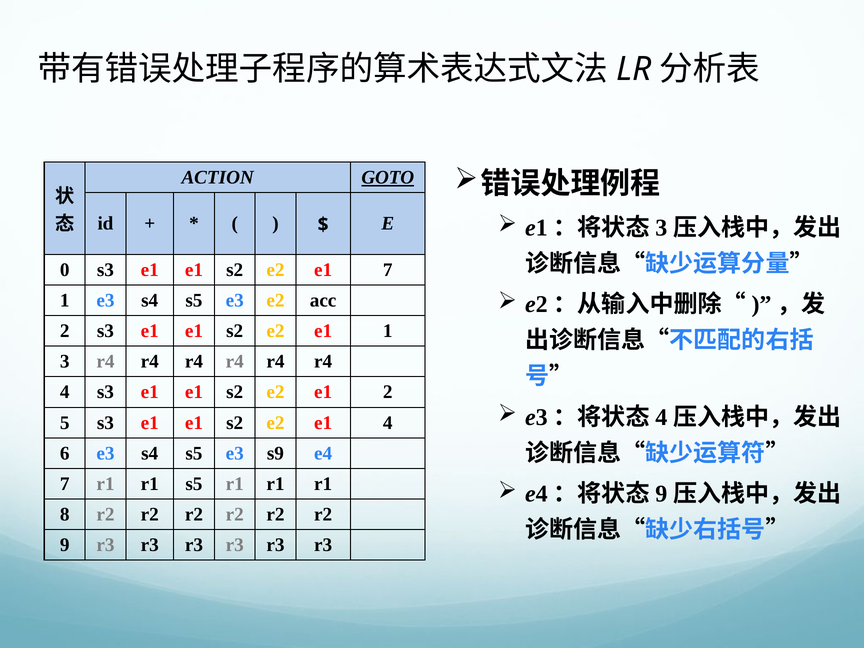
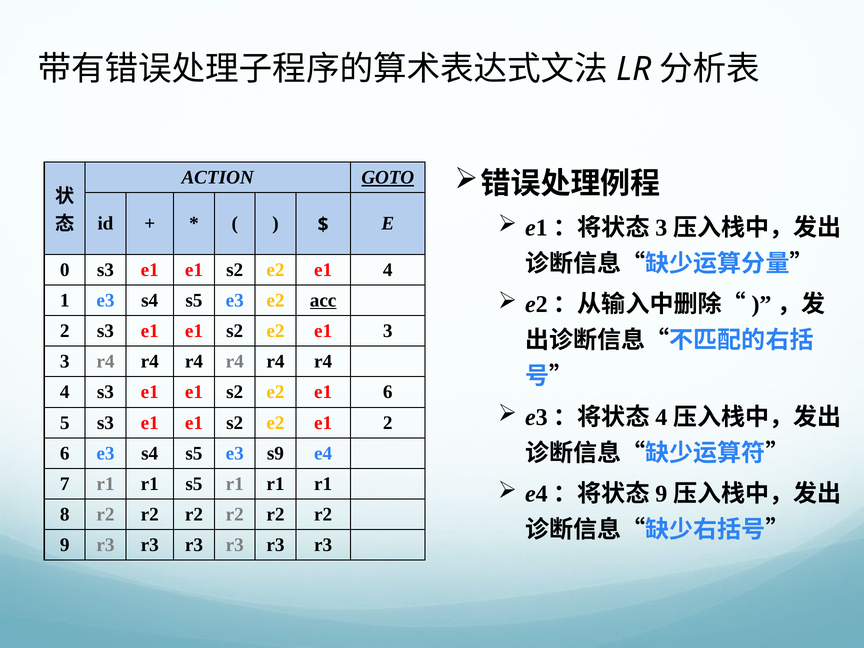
e1 7: 7 -> 4 (388, 270)
acc underline: none -> present (323, 300)
e1 1: 1 -> 3 (388, 331)
e1 2: 2 -> 6 (388, 392)
e1 4: 4 -> 2 (388, 423)
